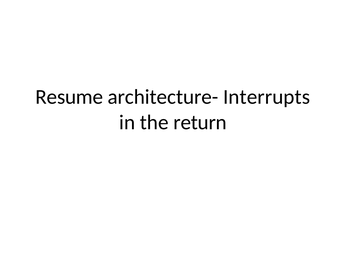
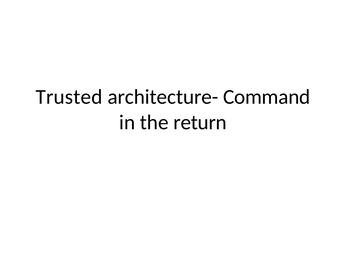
Resume: Resume -> Trusted (69, 97)
Interrupts: Interrupts -> Command (267, 97)
